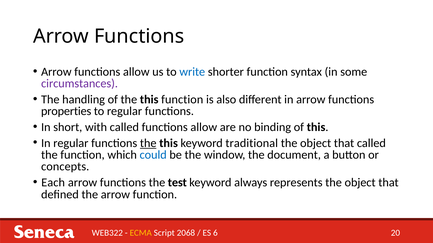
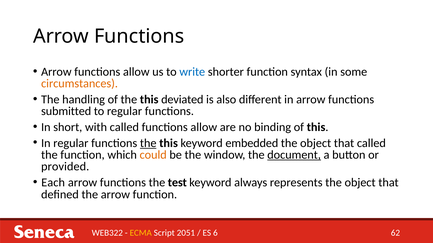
circumstances colour: purple -> orange (80, 84)
this function: function -> deviated (182, 100)
properties: properties -> submitted (66, 112)
traditional: traditional -> embedded (252, 143)
could colour: blue -> orange (153, 155)
document underline: none -> present (294, 155)
concepts: concepts -> provided (65, 167)
2068: 2068 -> 2051 (186, 233)
20: 20 -> 62 (395, 233)
